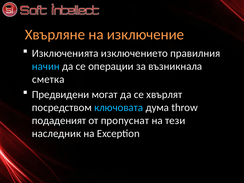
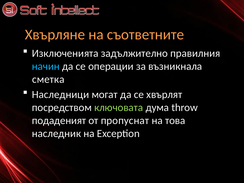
изключение: изключение -> съответните (146, 35)
изключението: изключението -> задължително (134, 53)
Предвидени: Предвидени -> Наследници (61, 94)
ключовата colour: light blue -> light green (119, 108)
тези: тези -> това (175, 121)
